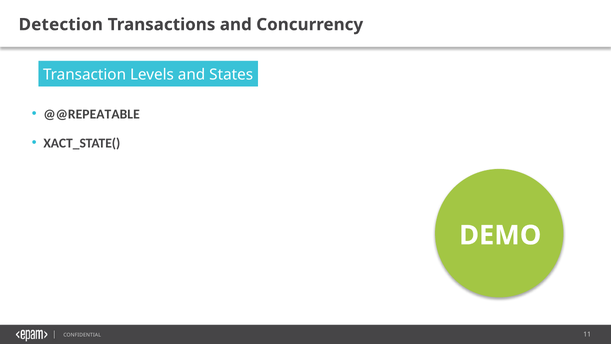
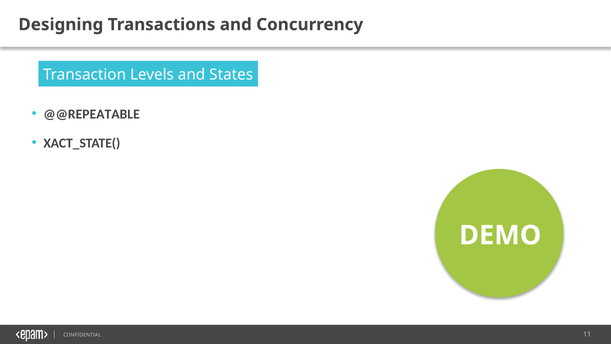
Detection: Detection -> Designing (61, 25)
